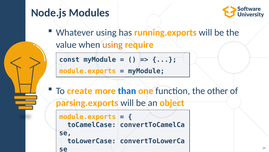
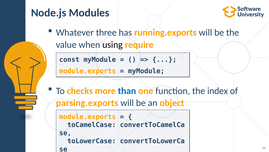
Whatever using: using -> three (106, 32)
using colour: orange -> black (112, 44)
create: create -> checks (80, 91)
other: other -> index (218, 91)
